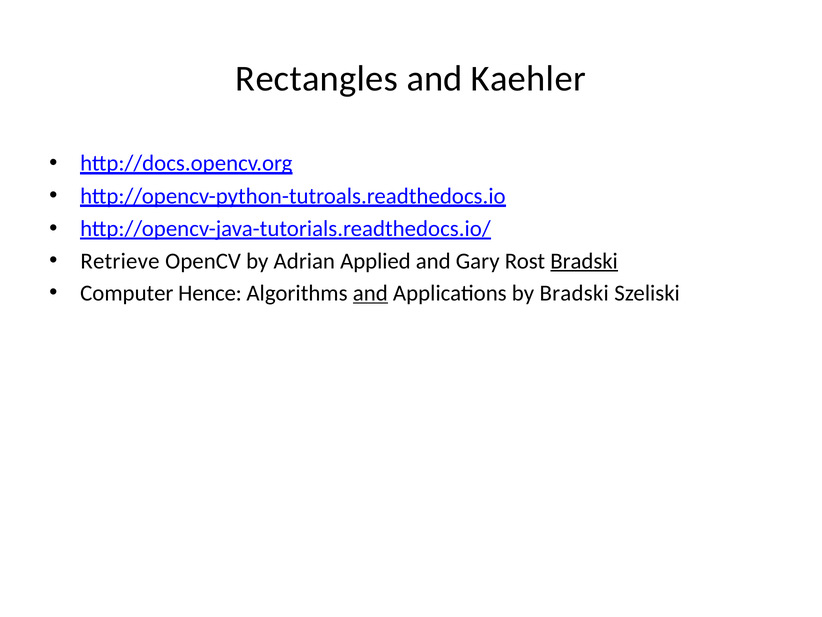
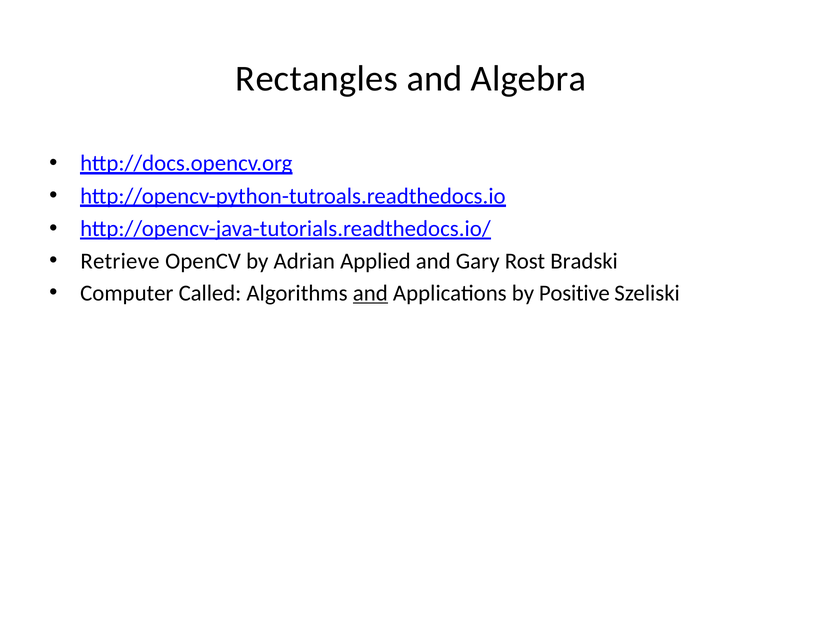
Kaehler: Kaehler -> Algebra (528, 79)
Bradski underline: present -> none (584, 261)
Hence: Hence -> Called (210, 293)
by Bradski: Bradski -> Positive (574, 293)
